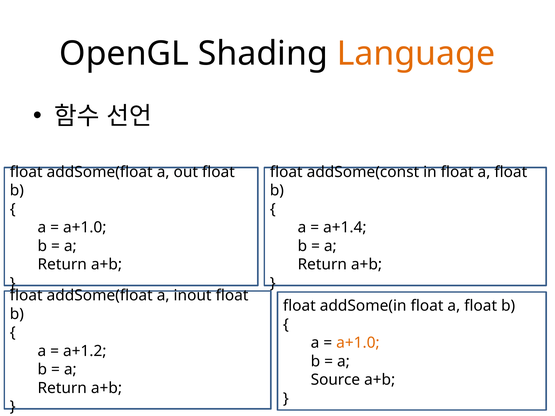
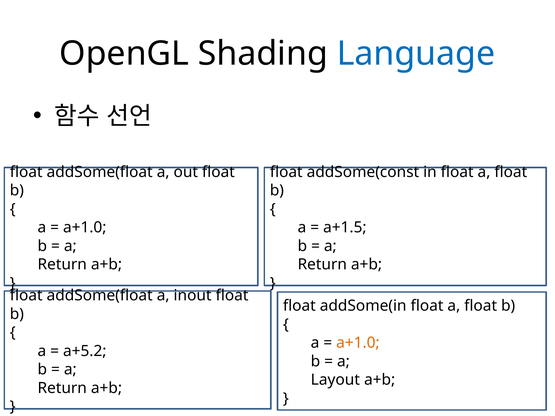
Language colour: orange -> blue (416, 54)
a+1.4: a+1.4 -> a+1.5 (345, 228)
a+1.2: a+1.2 -> a+5.2 (85, 351)
Source: Source -> Layout (335, 380)
